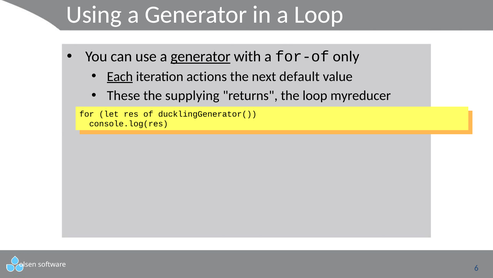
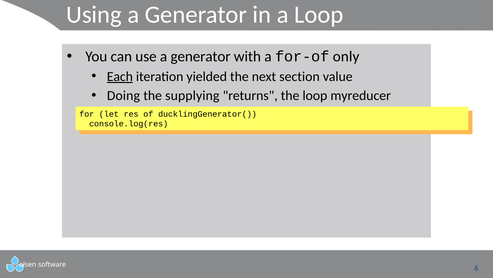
generator underline: present -> none (201, 56)
actions: actions -> yielded (207, 76)
default: default -> section (299, 76)
These: These -> Doing (123, 96)
